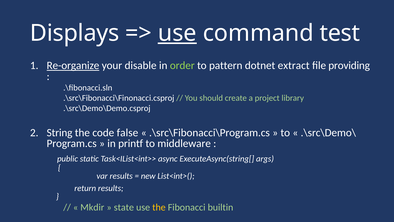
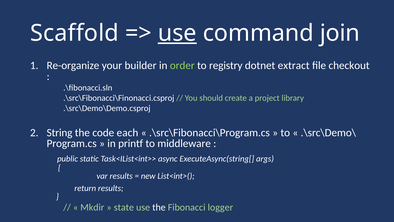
Displays: Displays -> Scaffold (74, 33)
test: test -> join (340, 33)
Re-organize underline: present -> none (73, 65)
disable: disable -> builder (141, 65)
pattern: pattern -> registry (226, 65)
providing: providing -> checkout (349, 65)
false: false -> each (127, 132)
the colour: yellow -> white (159, 207)
builtin: builtin -> logger (220, 207)
